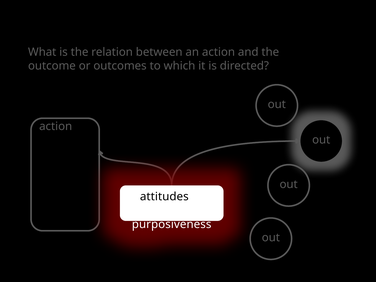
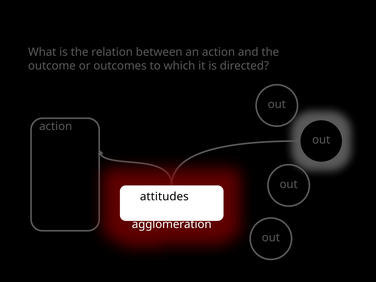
purposiveness: purposiveness -> agglomeration (172, 224)
